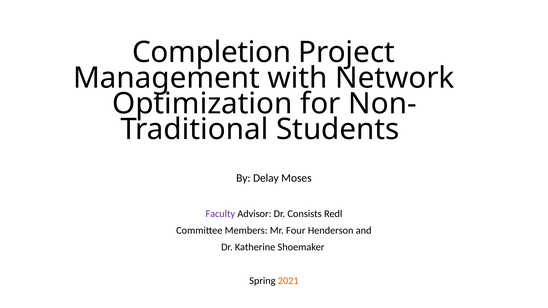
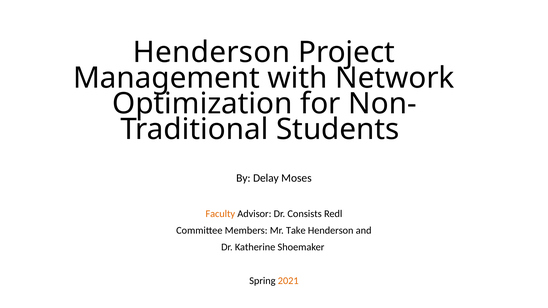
Completion: Completion -> Henderson (211, 52)
Faculty colour: purple -> orange (220, 214)
Four: Four -> Take (296, 231)
